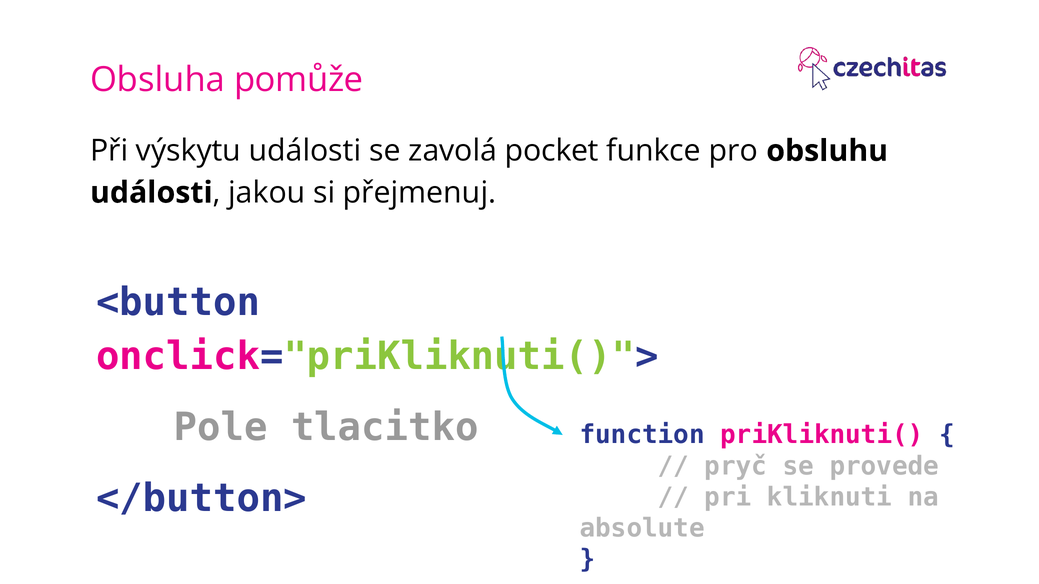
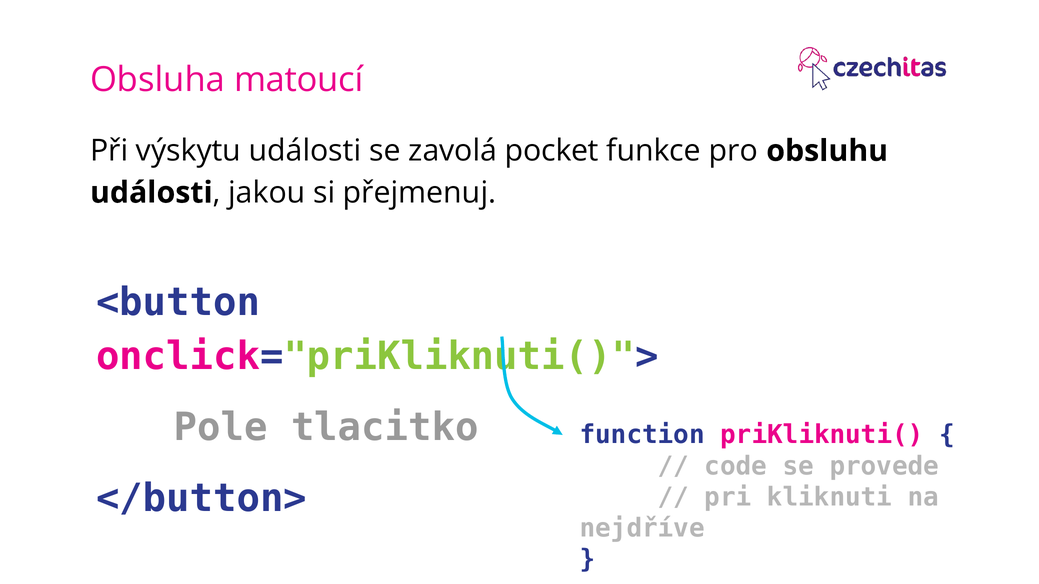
pomůže: pomůže -> matoucí (299, 80)
pryč: pryč -> code (736, 466)
absolute: absolute -> nejdříve (642, 529)
